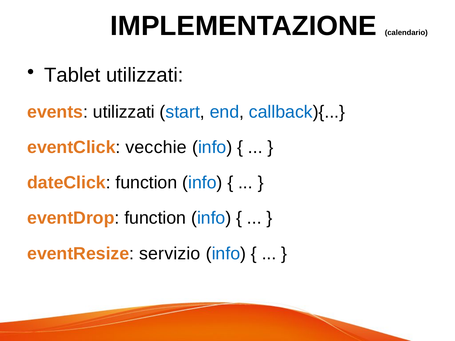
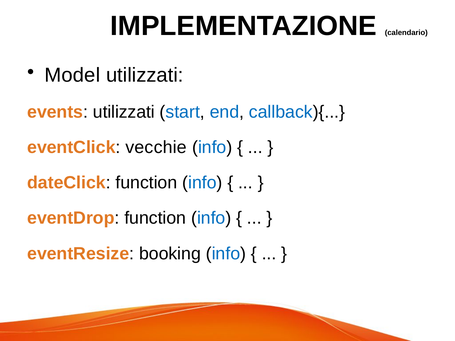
Tablet: Tablet -> Model (72, 75)
servizio: servizio -> booking (170, 254)
